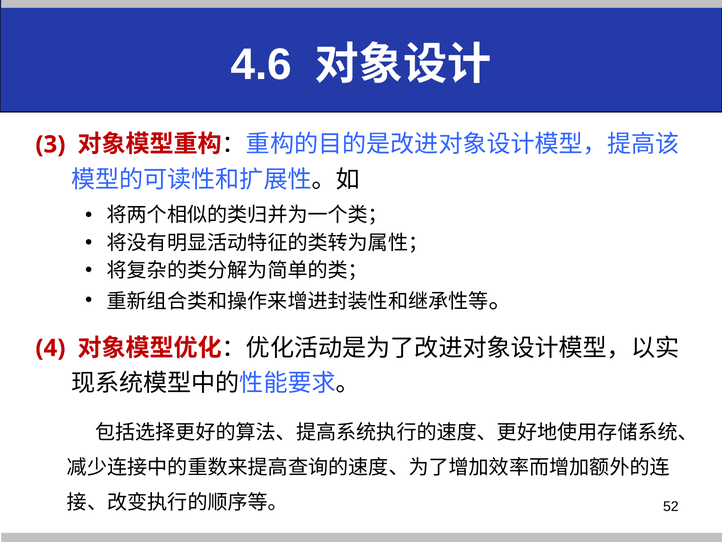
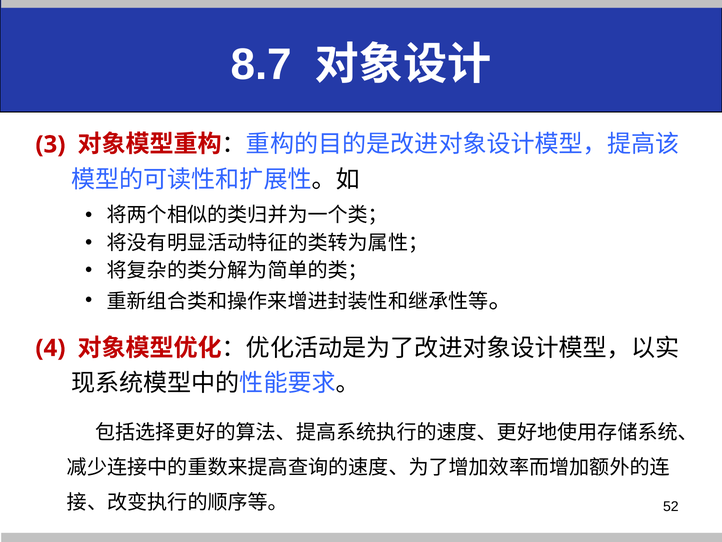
4.6: 4.6 -> 8.7 (261, 65)
